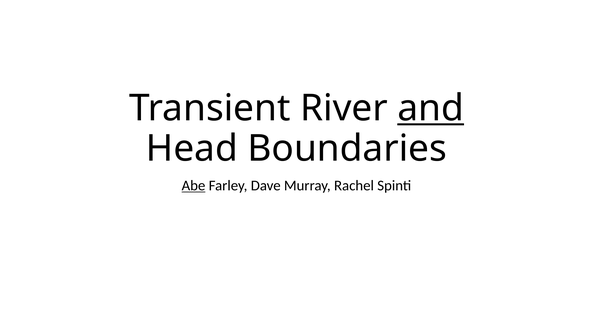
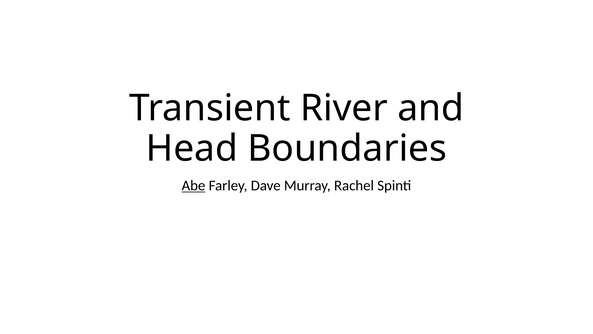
and underline: present -> none (431, 108)
